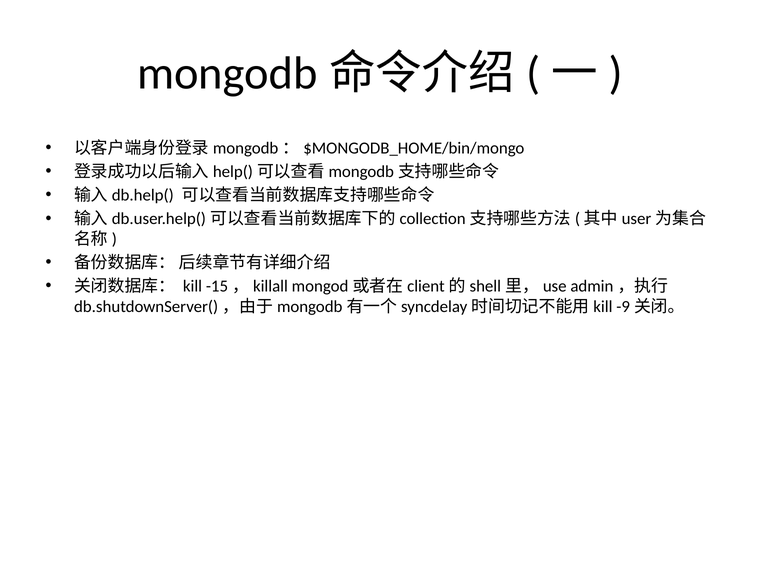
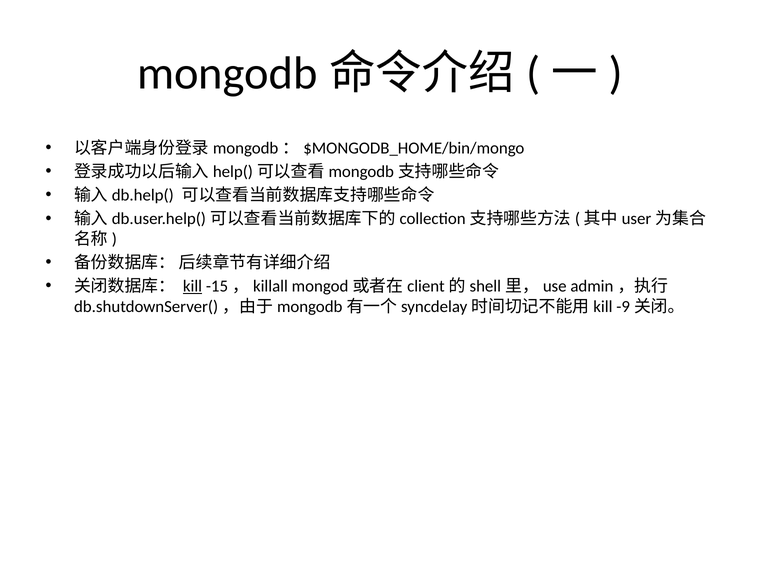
kill underline: none -> present (192, 286)
